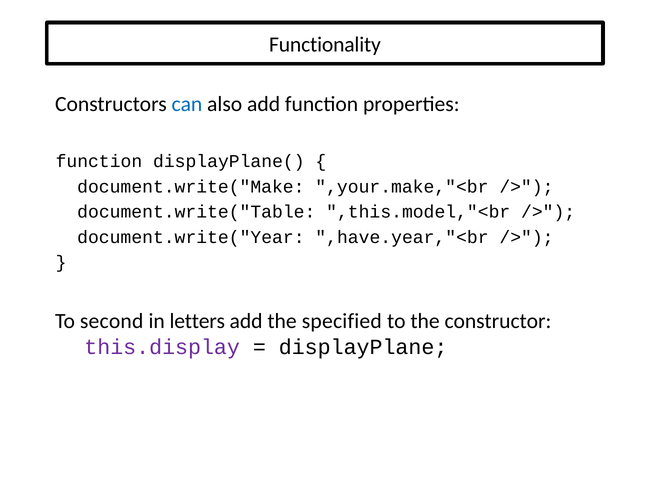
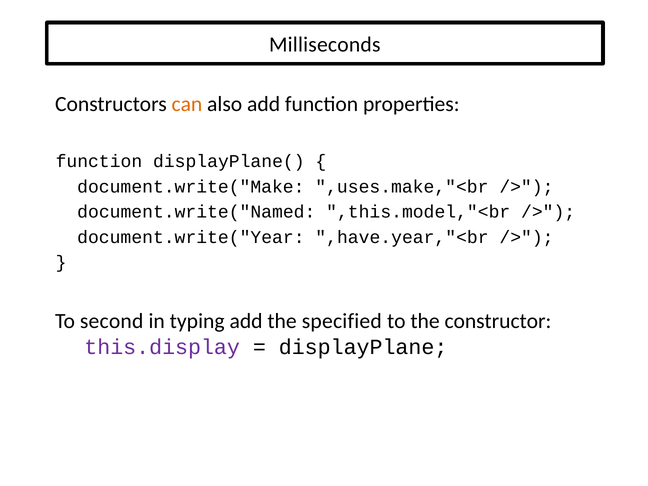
Functionality: Functionality -> Milliseconds (325, 45)
can colour: blue -> orange (187, 104)
,your.make,"<br: ,your.make,"<br -> ,uses.make,"<br (402, 187)
document.write("Table: document.write("Table -> document.write("Named (196, 212)
letters: letters -> typing (197, 321)
